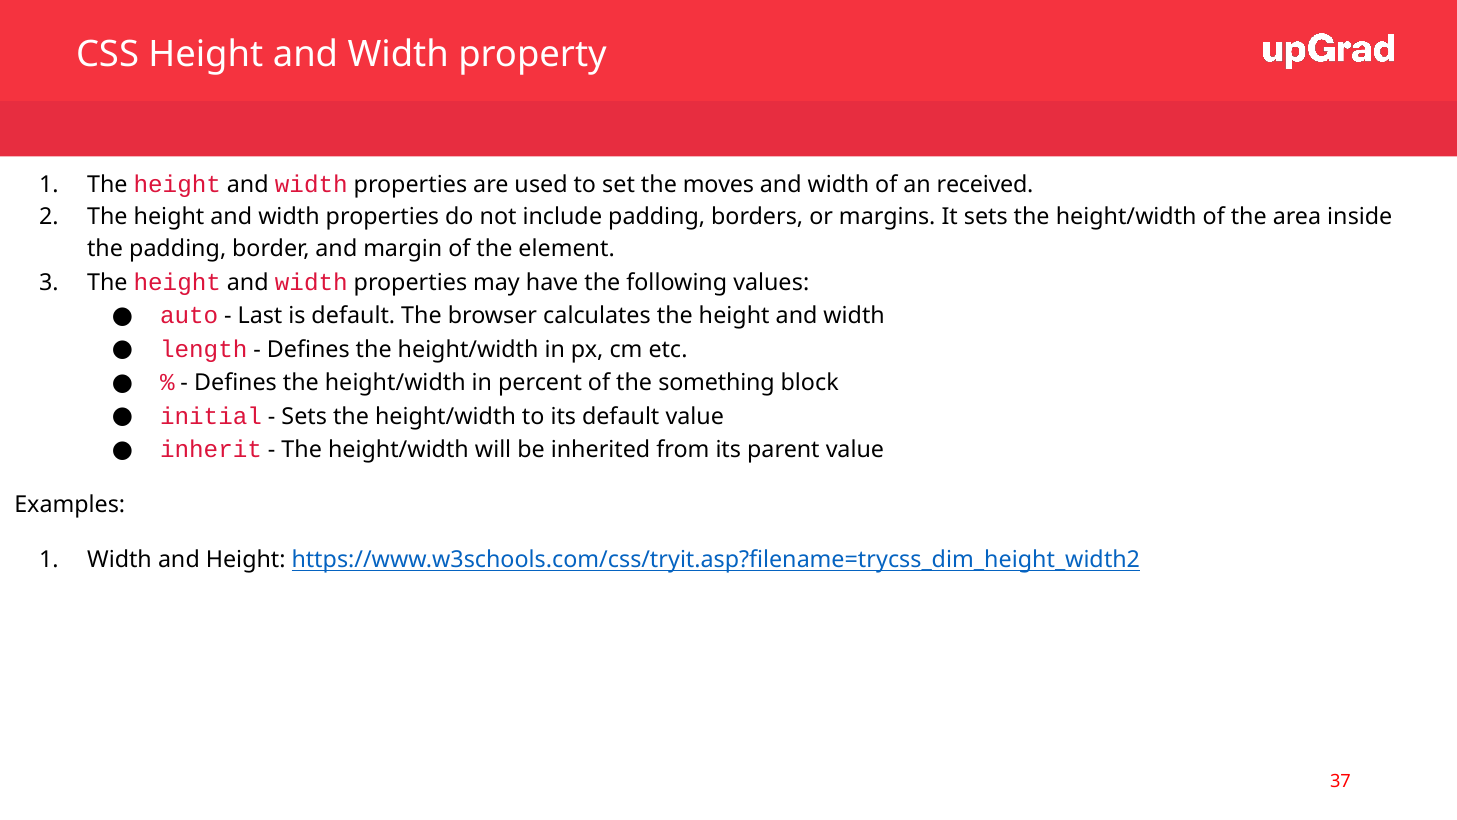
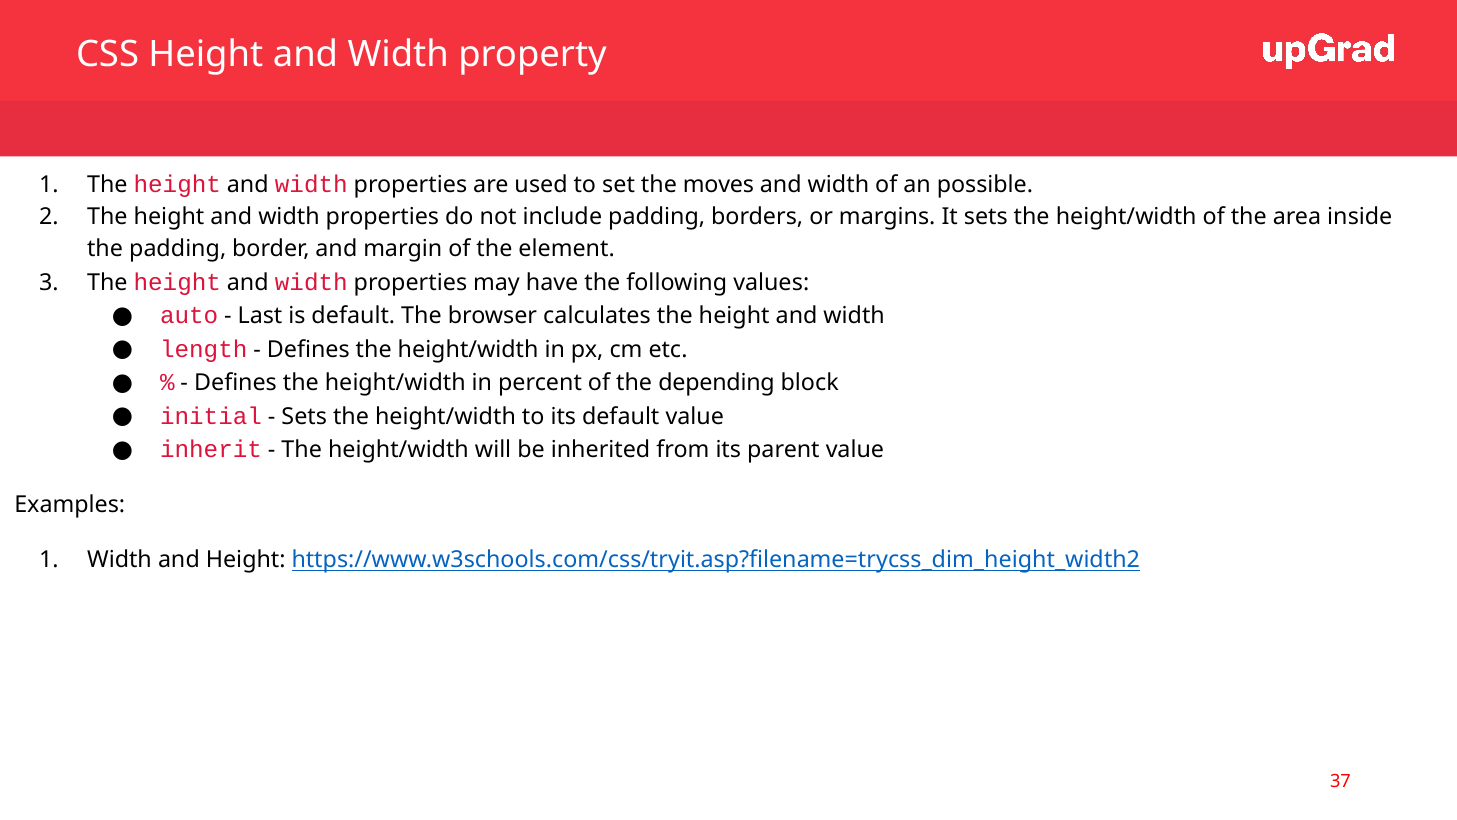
received: received -> possible (985, 185)
something: something -> depending (717, 383)
